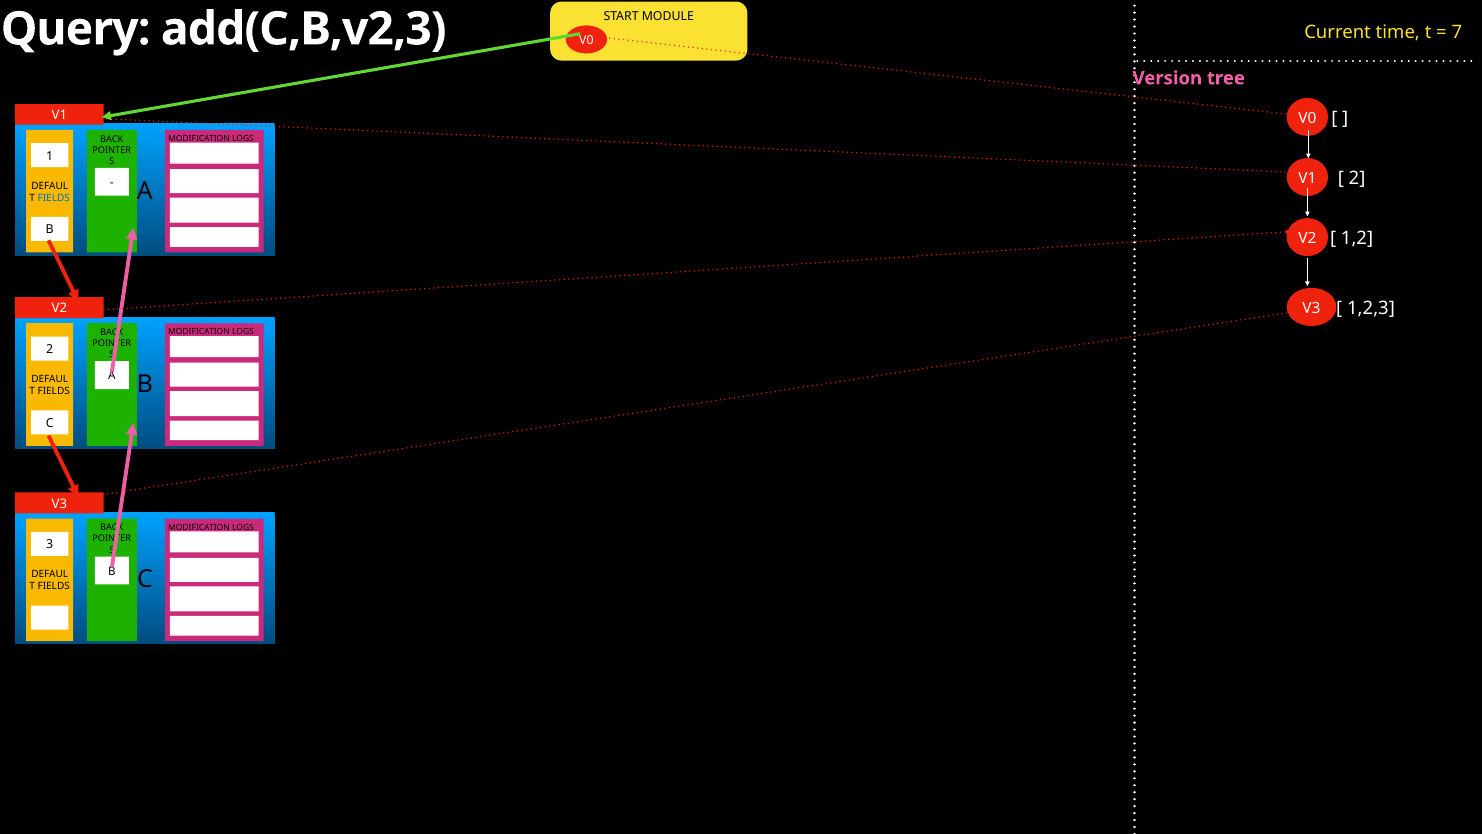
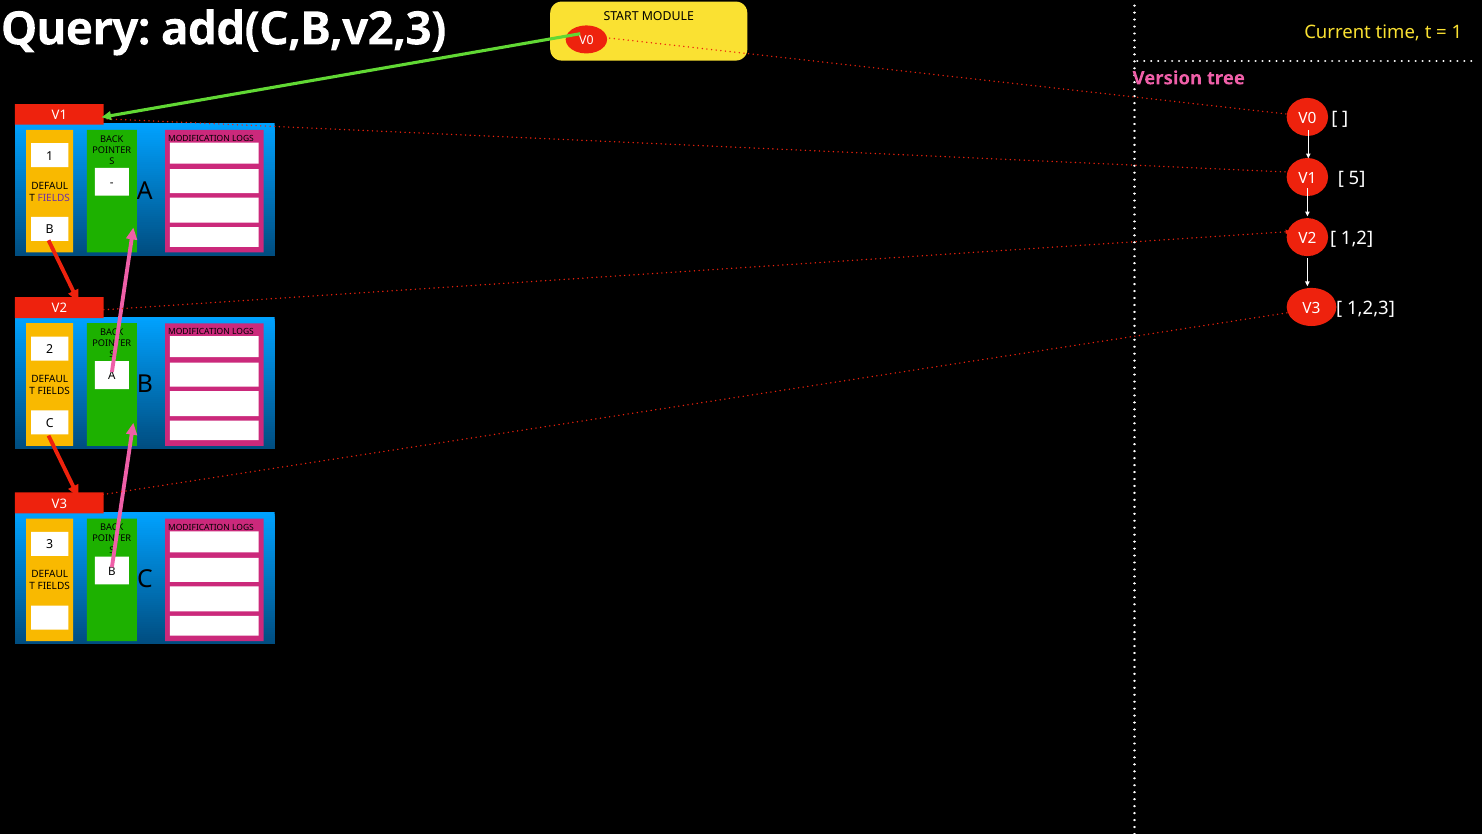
7: 7 -> 1 (1457, 32)
2: 2 -> 5 (1357, 178)
FIELDS colour: blue -> purple (54, 198)
